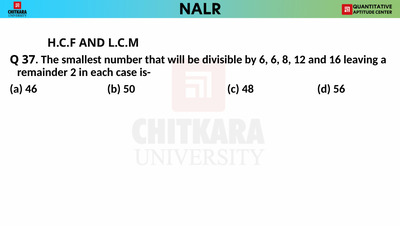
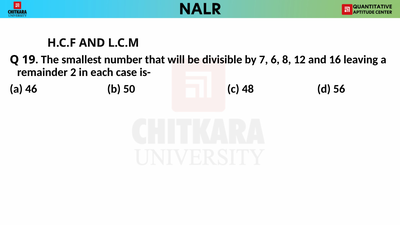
37: 37 -> 19 (29, 60)
by 6: 6 -> 7 (264, 60)
